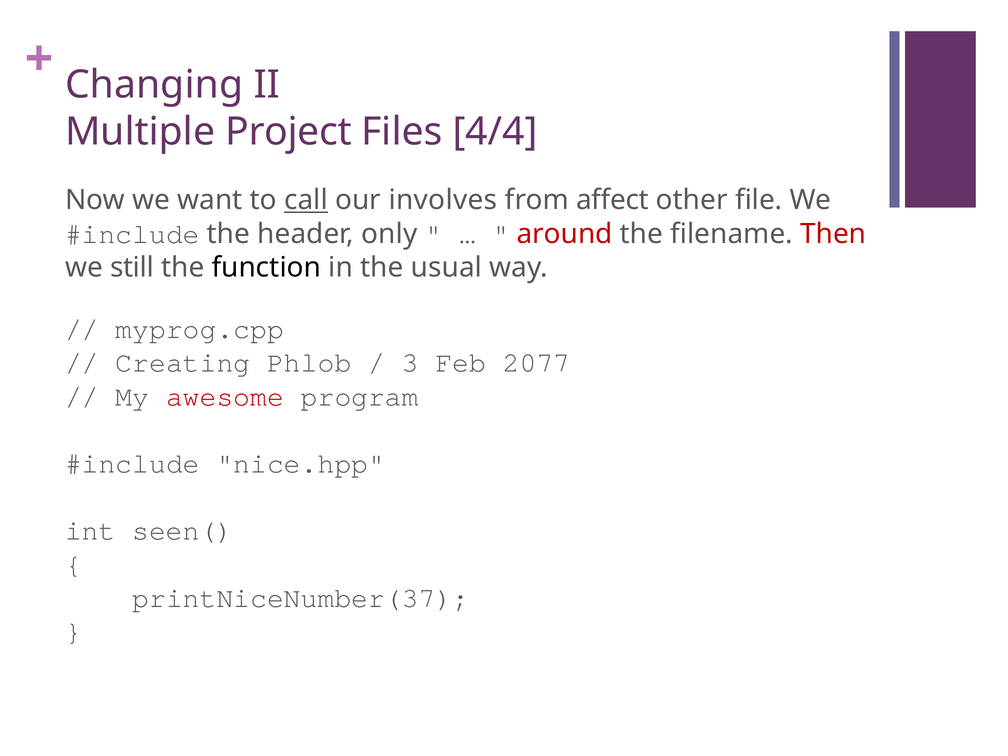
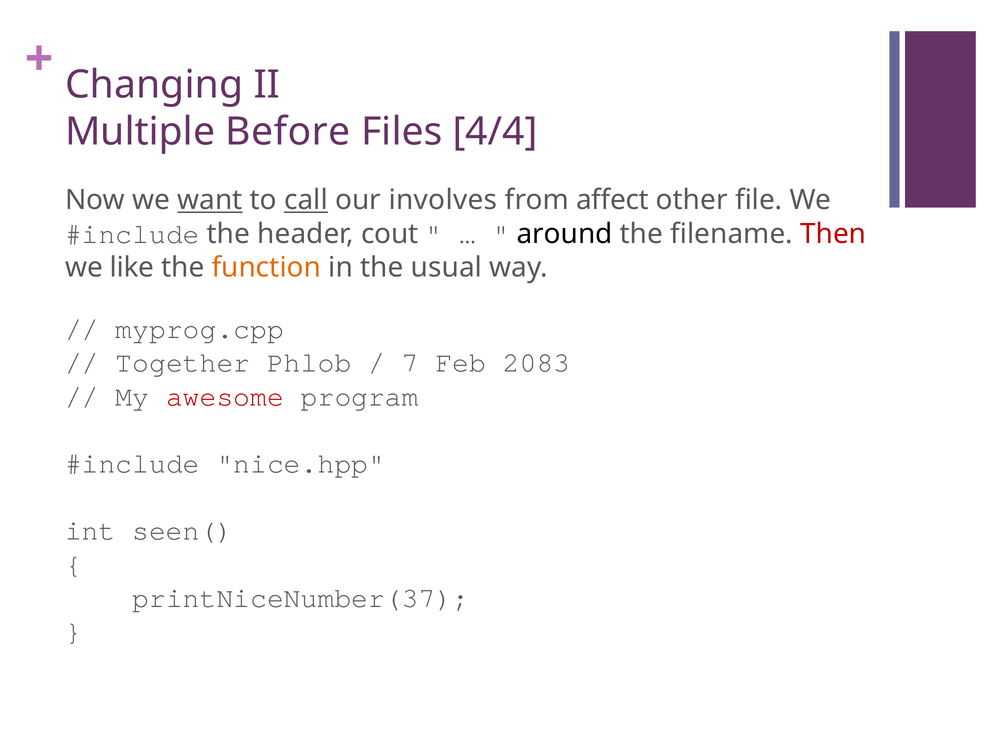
Project: Project -> Before (288, 132)
want underline: none -> present (210, 200)
only: only -> cout (390, 234)
around colour: red -> black (565, 234)
still: still -> like (132, 267)
function colour: black -> orange (266, 267)
Creating: Creating -> Together (183, 363)
3: 3 -> 7 (410, 363)
2077: 2077 -> 2083 (537, 363)
